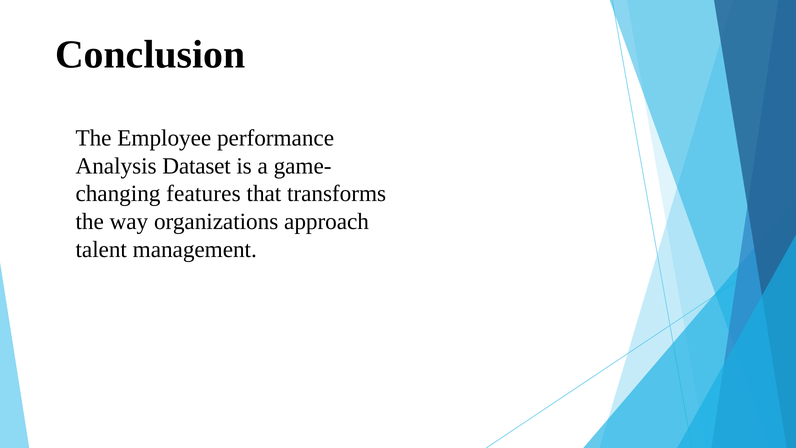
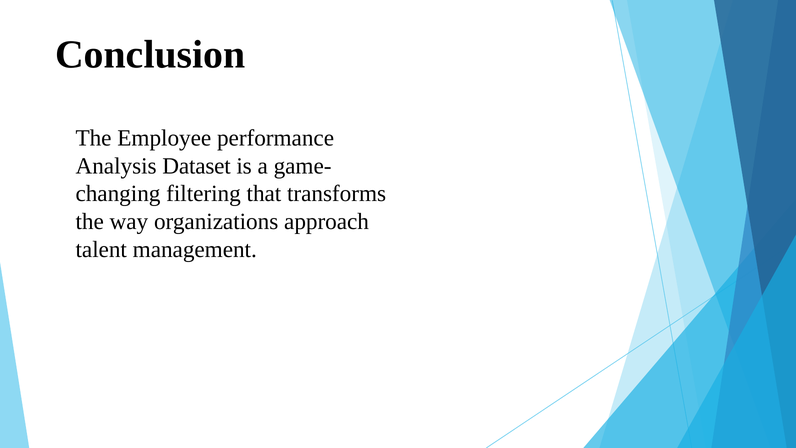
features: features -> filtering (204, 194)
